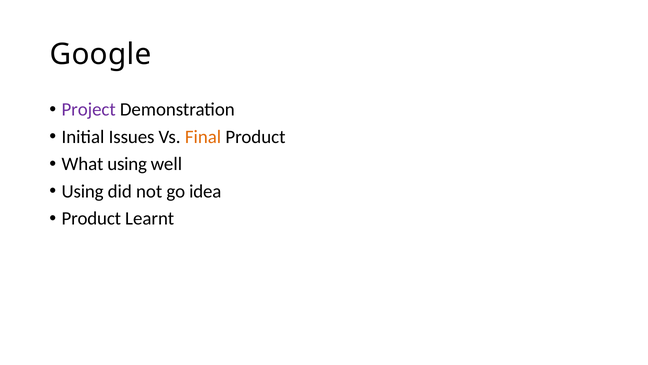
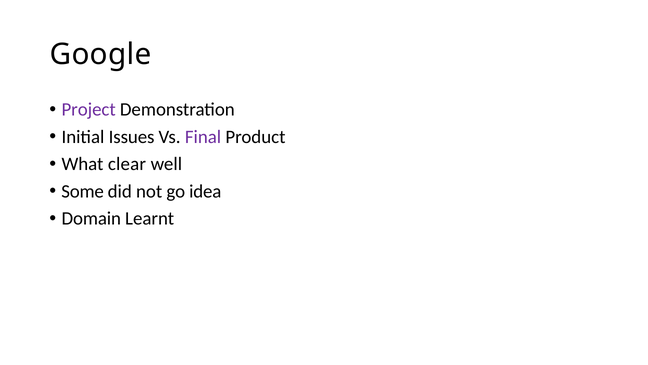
Final colour: orange -> purple (203, 137)
What using: using -> clear (127, 164)
Using: Using -> Some (83, 191)
Product: Product -> Domain (91, 218)
